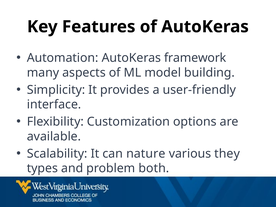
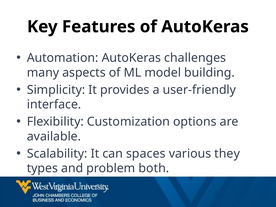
framework: framework -> challenges (195, 58)
nature: nature -> spaces (146, 154)
